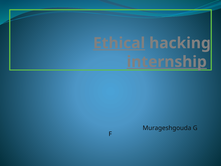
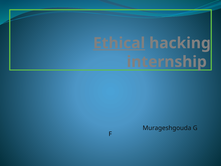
internship underline: present -> none (167, 62)
